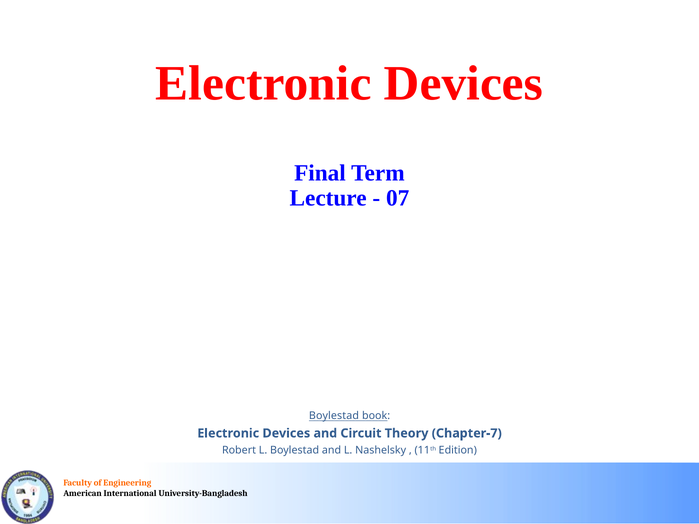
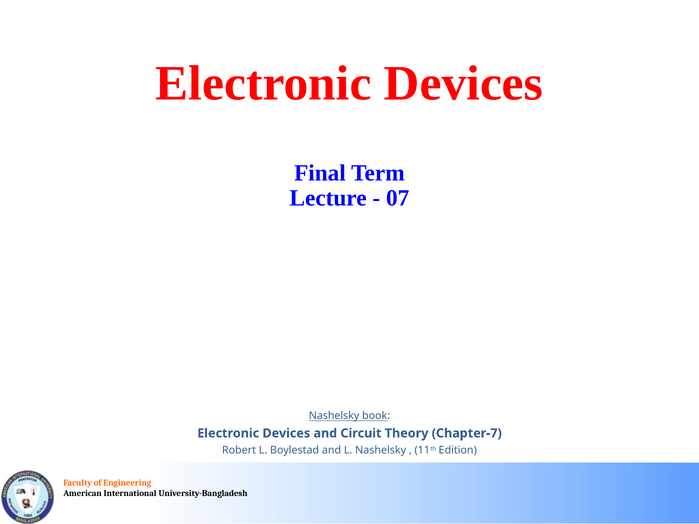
Boylestad: Boylestad -> Nashelsky (334, 416)
